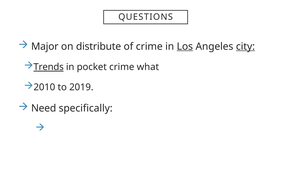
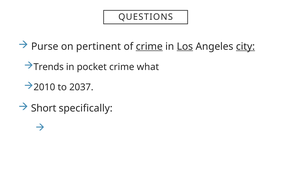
Major: Major -> Purse (45, 46)
distribute: distribute -> pertinent (98, 46)
crime underline: none -> present (149, 46)
Trends underline: present -> none (49, 67)
2019: 2019 -> 2037 (81, 87)
Need: Need -> Short (44, 108)
